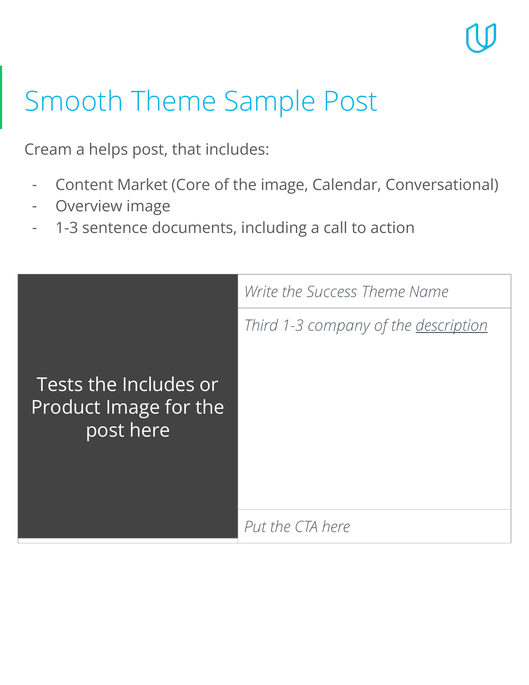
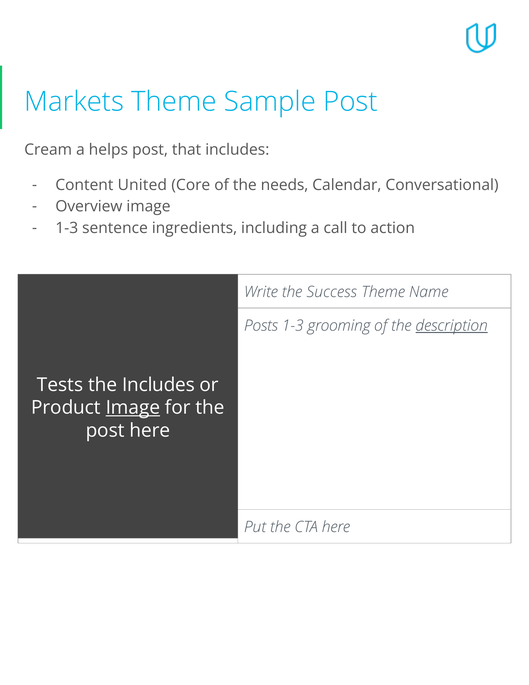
Smooth: Smooth -> Markets (74, 102)
Market: Market -> United (142, 185)
the image: image -> needs (285, 185)
documents: documents -> ingredients (194, 228)
Third: Third -> Posts (261, 325)
company: company -> grooming (339, 325)
Image underline: none -> present (133, 407)
